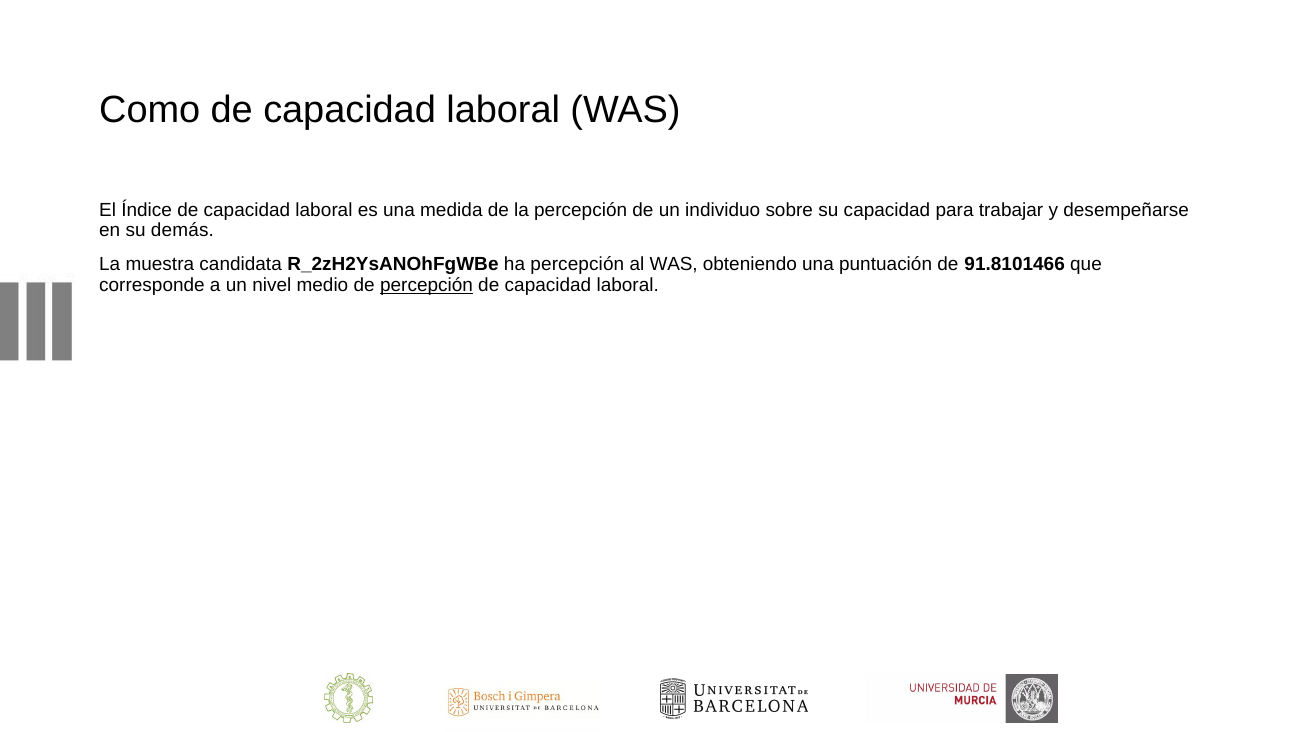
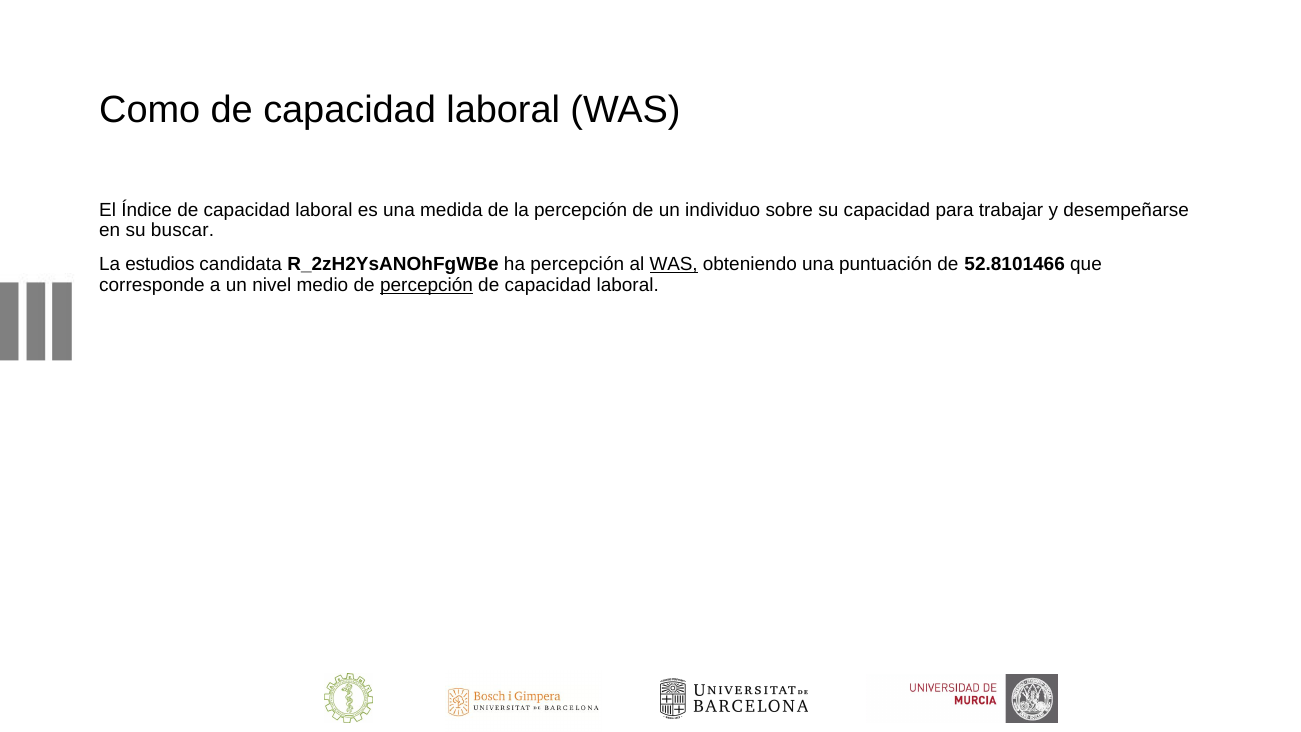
demás: demás -> buscar (182, 230)
muestra: muestra -> estudios (160, 264)
WAS underline: none -> present (674, 264)
91.8101466: 91.8101466 -> 52.8101466 (1015, 264)
